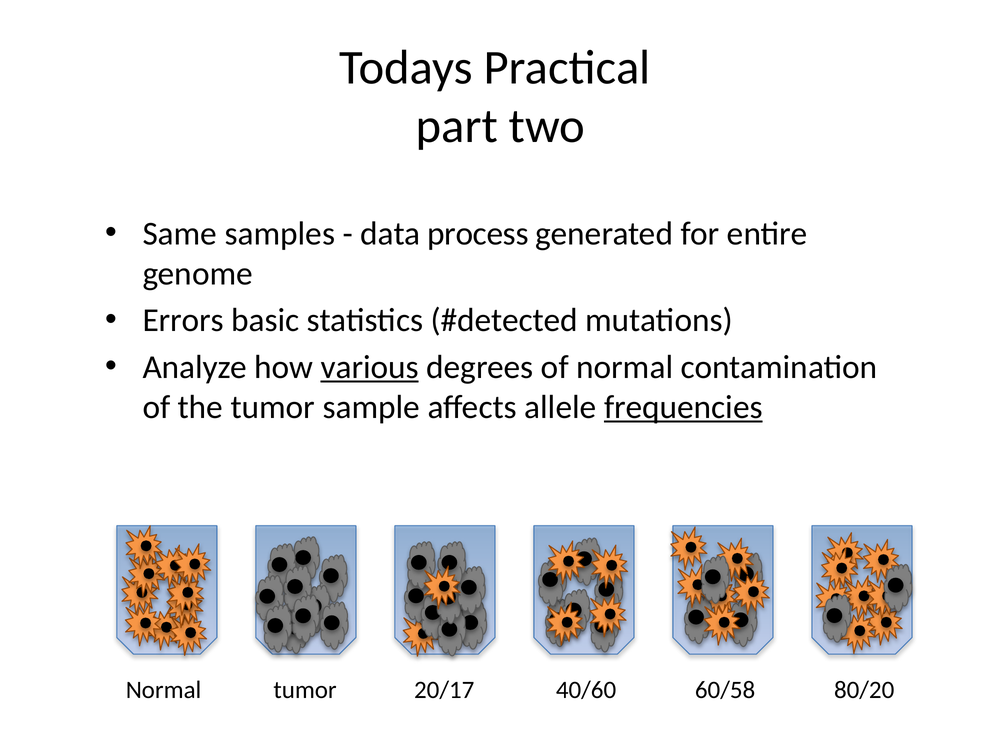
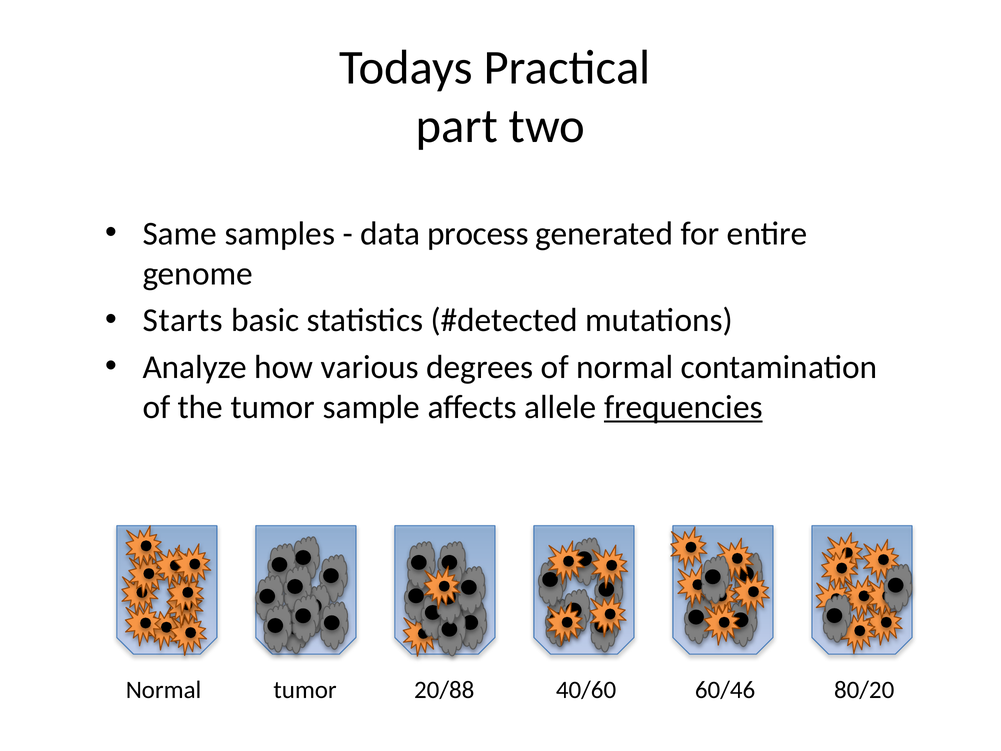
Errors: Errors -> Starts (183, 320)
various underline: present -> none (370, 367)
20/17: 20/17 -> 20/88 (444, 690)
60/58: 60/58 -> 60/46 (725, 690)
